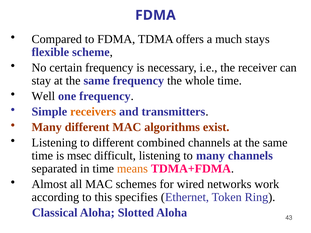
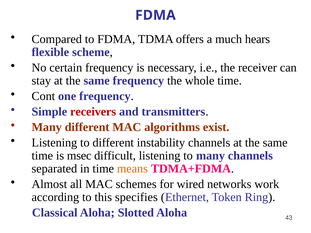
stays: stays -> hears (257, 39)
Well: Well -> Cont (43, 96)
receivers colour: orange -> red (93, 112)
combined: combined -> instability (161, 143)
